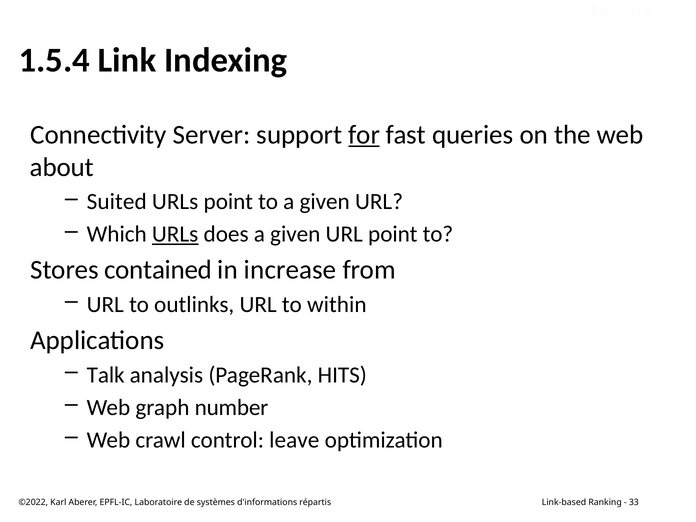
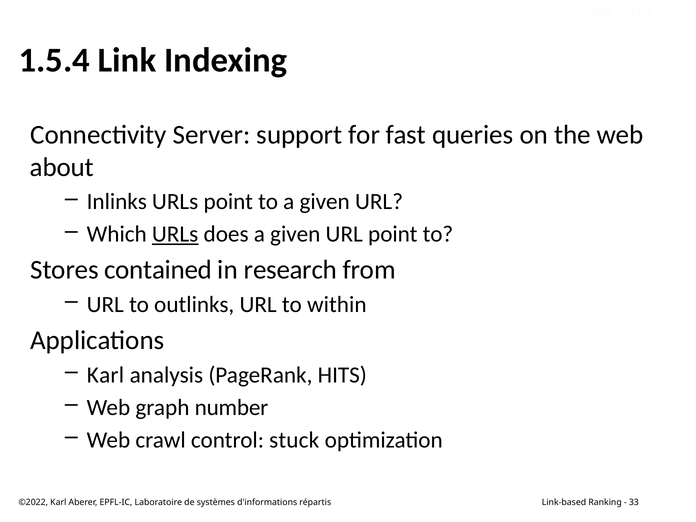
for underline: present -> none (364, 135)
Suited: Suited -> Inlinks (117, 202)
increase: increase -> research (290, 270)
Talk: Talk -> Karl (105, 375)
leave: leave -> stuck (294, 440)
